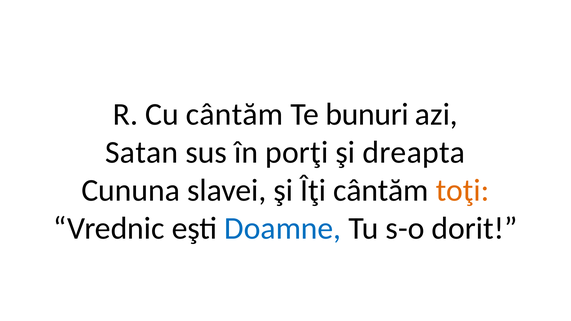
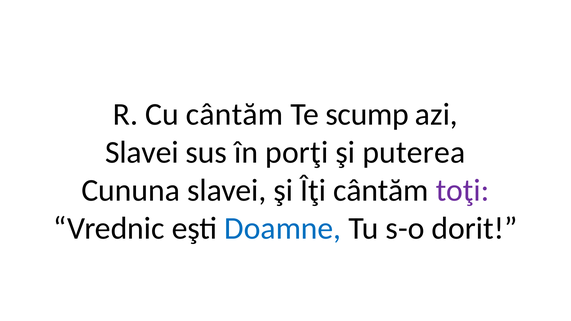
bunuri: bunuri -> scump (367, 114)
Satan: Satan -> Slavei (142, 152)
dreapta: dreapta -> puterea (414, 152)
toţi colour: orange -> purple (462, 190)
